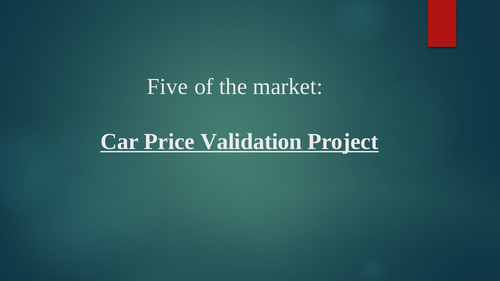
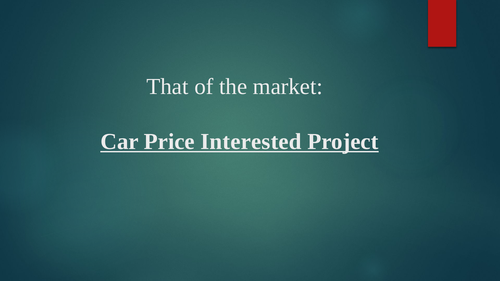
Five: Five -> That (167, 87)
Validation: Validation -> Interested (251, 142)
